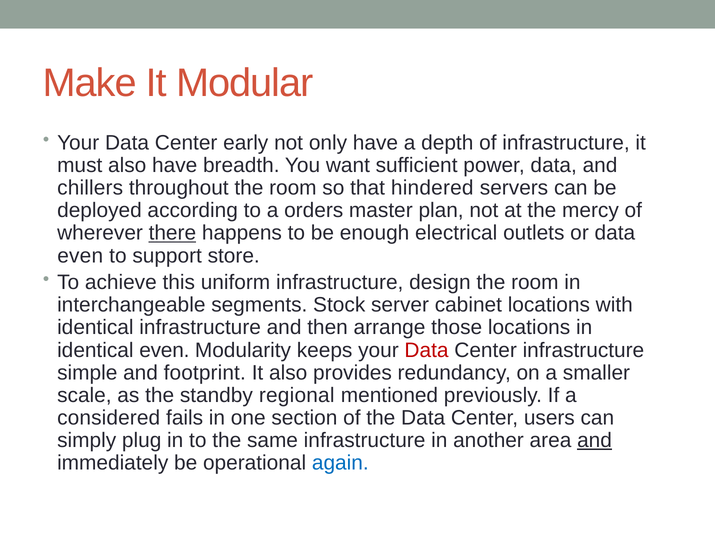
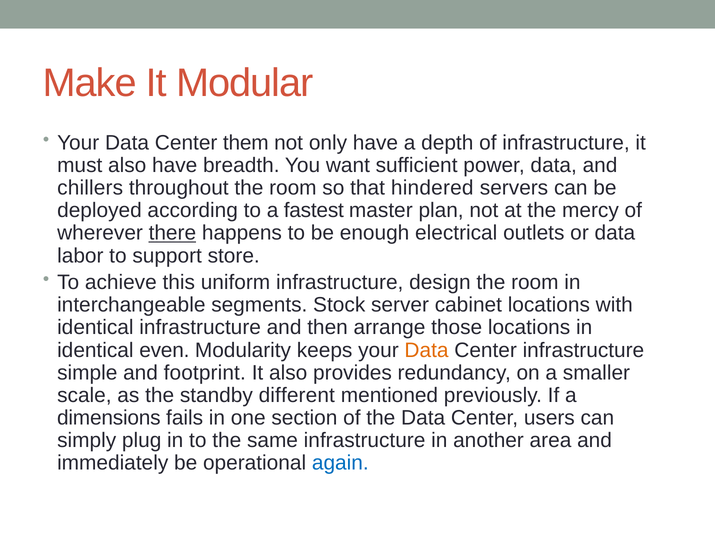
early: early -> them (246, 143)
orders: orders -> fastest (314, 210)
even: even -> labor (80, 255)
Data colour: red -> orange (427, 350)
regional: regional -> different (297, 395)
considered: considered -> dimensions (109, 417)
and underline: present -> none (595, 440)
